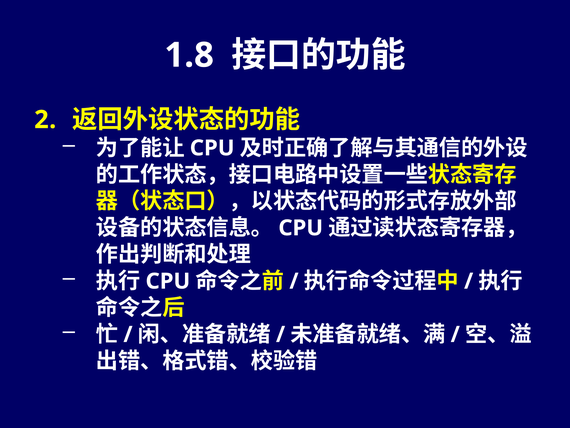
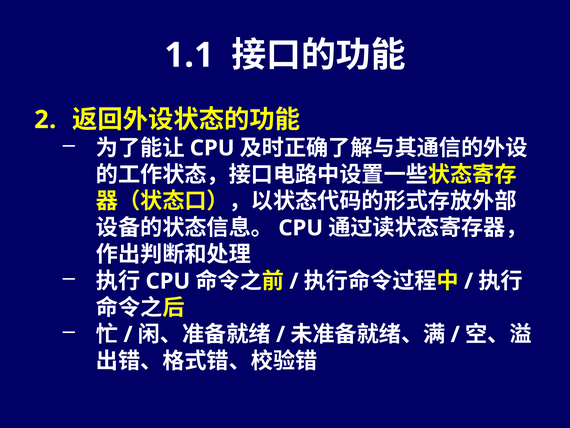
1.8: 1.8 -> 1.1 (189, 55)
